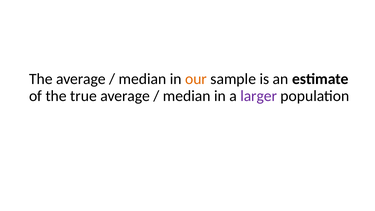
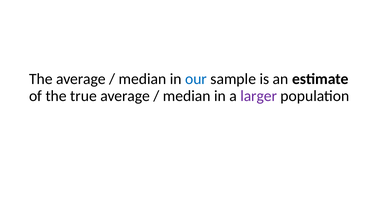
our colour: orange -> blue (196, 79)
